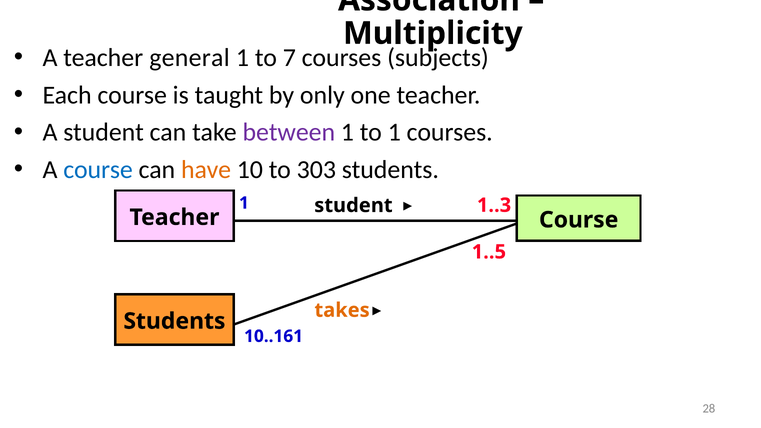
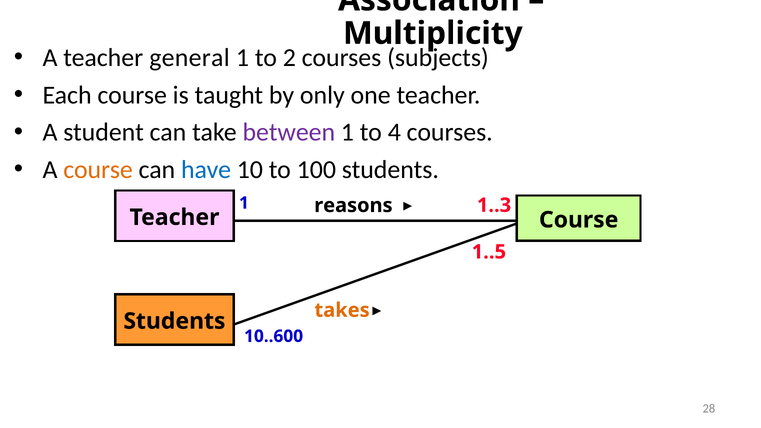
7: 7 -> 2 (289, 58)
to 1: 1 -> 4 (394, 132)
course colour: blue -> orange (98, 170)
have colour: orange -> blue (206, 170)
303: 303 -> 100 (316, 170)
student: student -> reasons (353, 205)
10..161: 10..161 -> 10..600 (274, 336)
